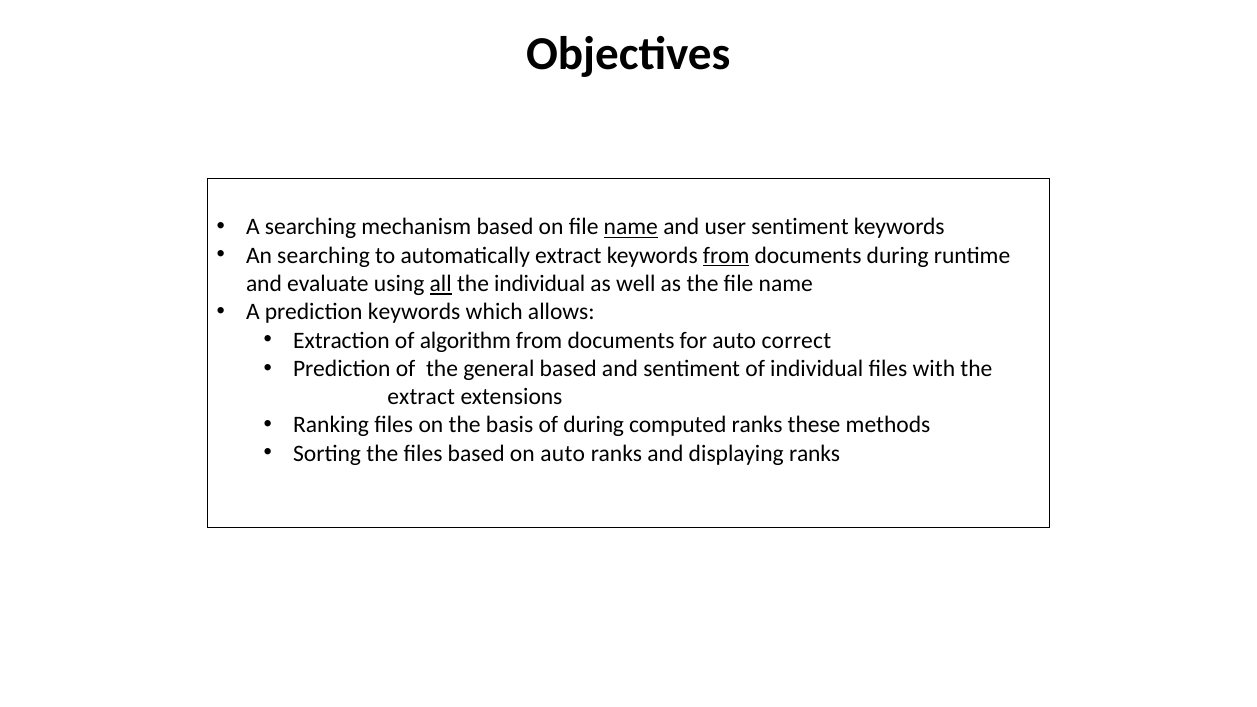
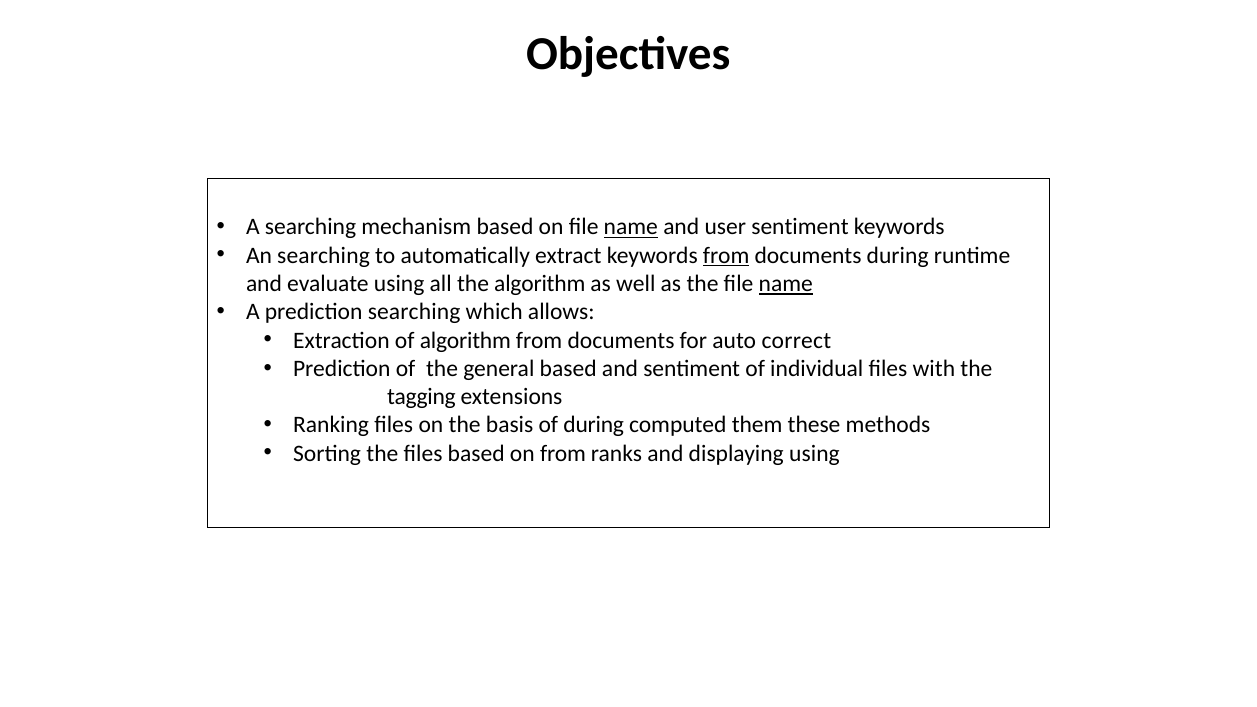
all underline: present -> none (441, 284)
the individual: individual -> algorithm (540, 284)
name underline: none -> present (786, 284)
prediction keywords: keywords -> searching (414, 312)
extract: extract -> tagging (421, 397)
computed ranks: ranks -> them (757, 425)
on auto: auto -> from (563, 453)
displaying ranks: ranks -> using (814, 453)
